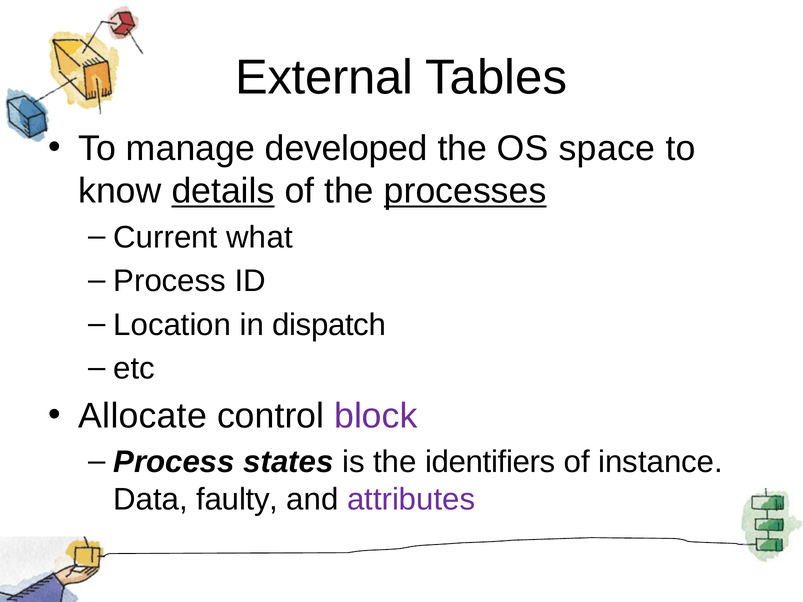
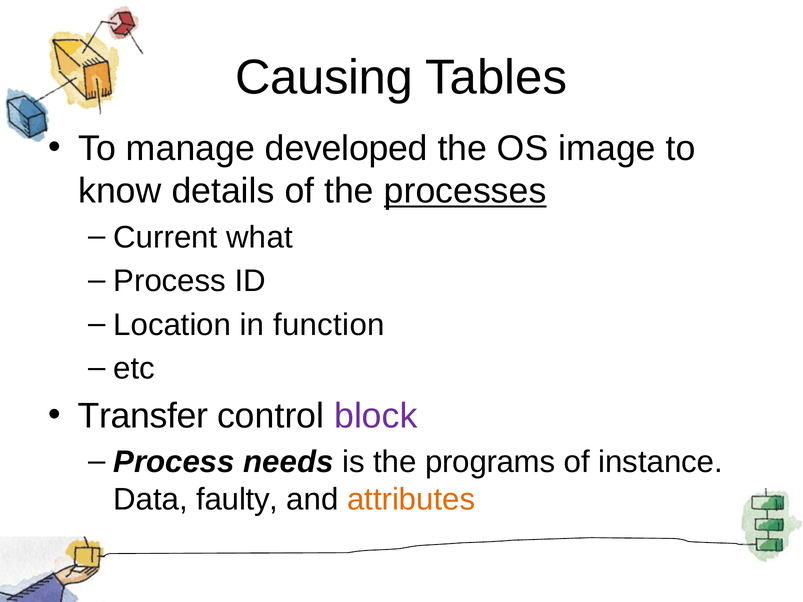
External: External -> Causing (324, 78)
space: space -> image (607, 148)
details underline: present -> none (223, 191)
dispatch: dispatch -> function (329, 325)
Allocate: Allocate -> Transfer (143, 416)
states: states -> needs (288, 462)
identifiers: identifiers -> programs (490, 462)
attributes colour: purple -> orange (411, 500)
